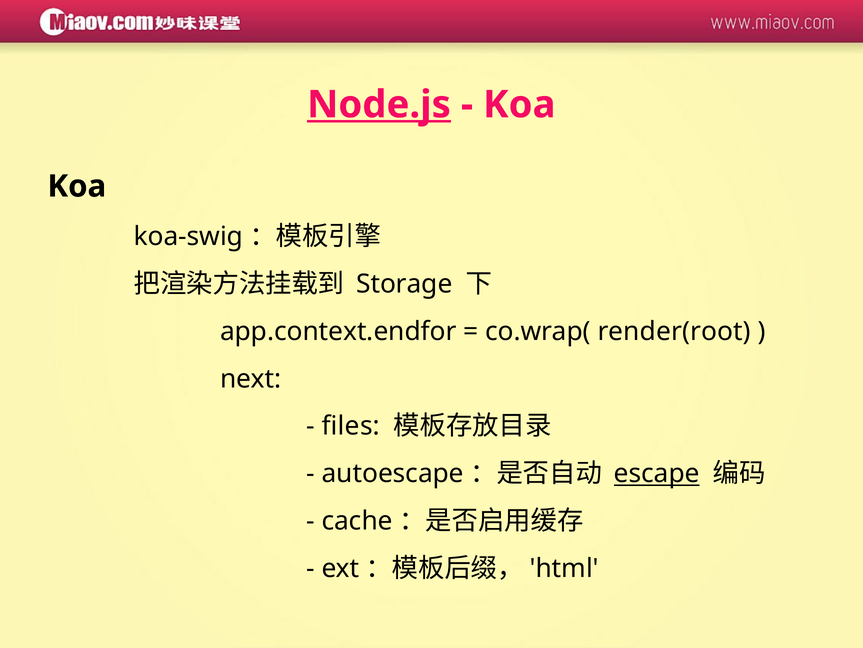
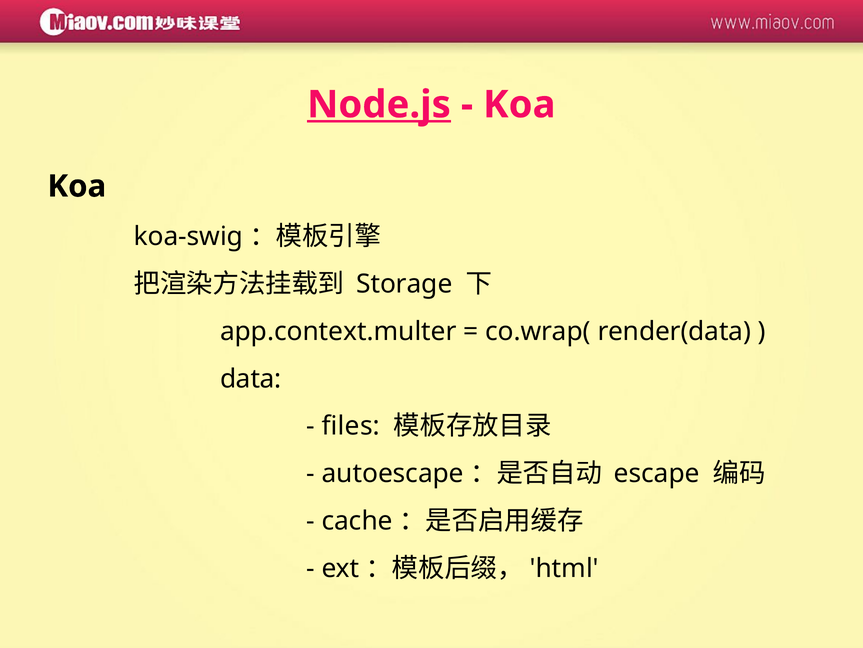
app.context.endfor: app.context.endfor -> app.context.multer (338, 331)
render(root: render(root -> render(data (674, 331)
next: next -> data (251, 378)
escape underline: present -> none (657, 473)
